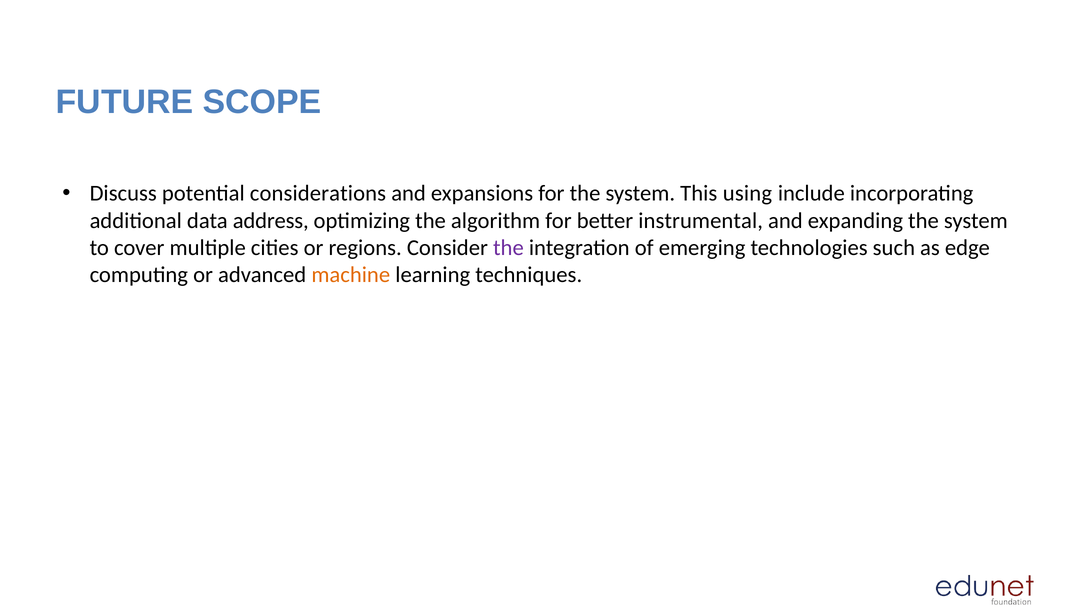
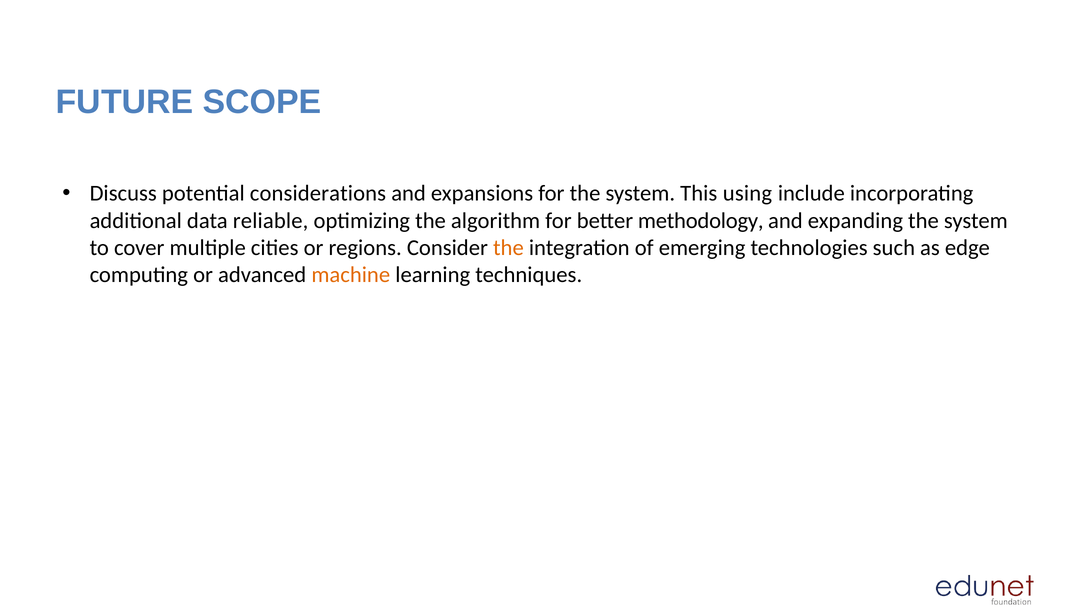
address: address -> reliable (271, 221)
instrumental: instrumental -> methodology (701, 221)
the colour: purple -> orange (508, 248)
